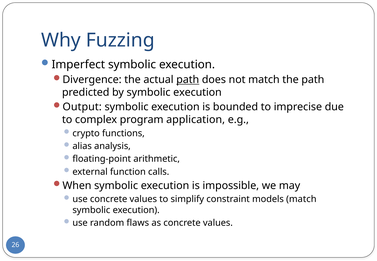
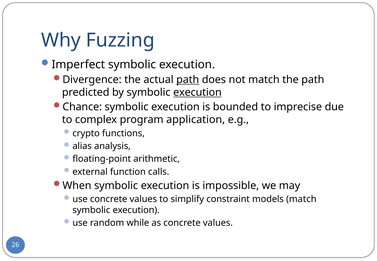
execution underline: none -> present (197, 92)
Output: Output -> Chance (82, 107)
flaws: flaws -> while (138, 223)
